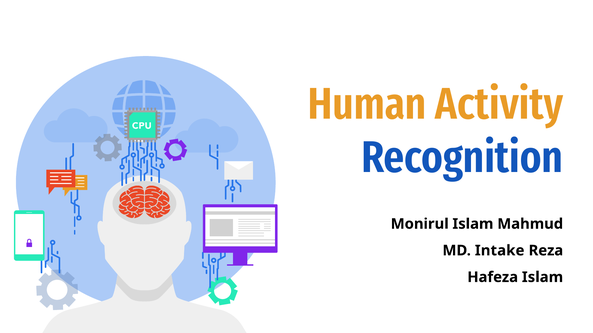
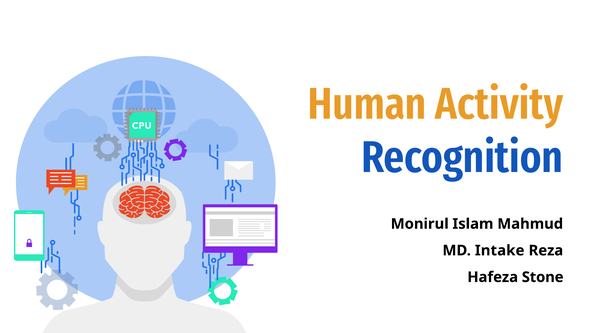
Hafeza Islam: Islam -> Stone (543, 278)
